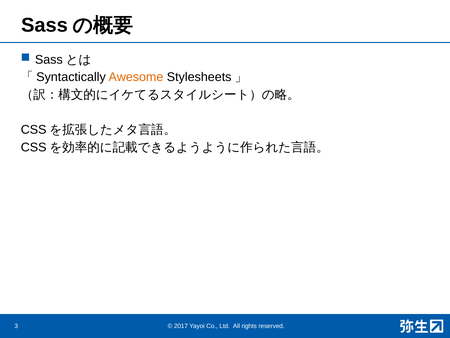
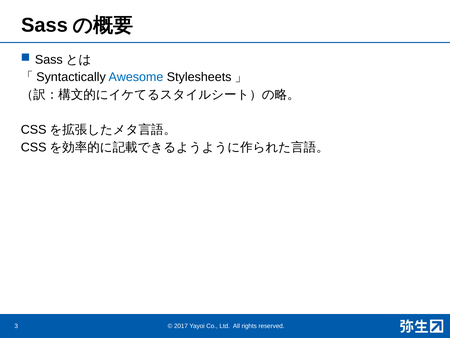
Awesome colour: orange -> blue (136, 77)
